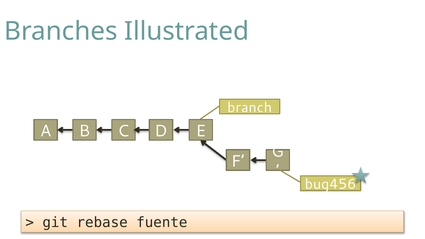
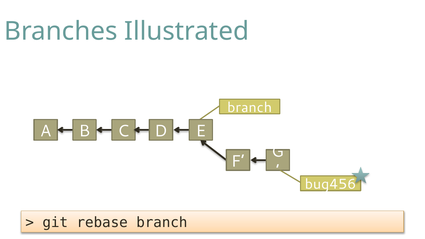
rebase fuente: fuente -> branch (162, 223)
